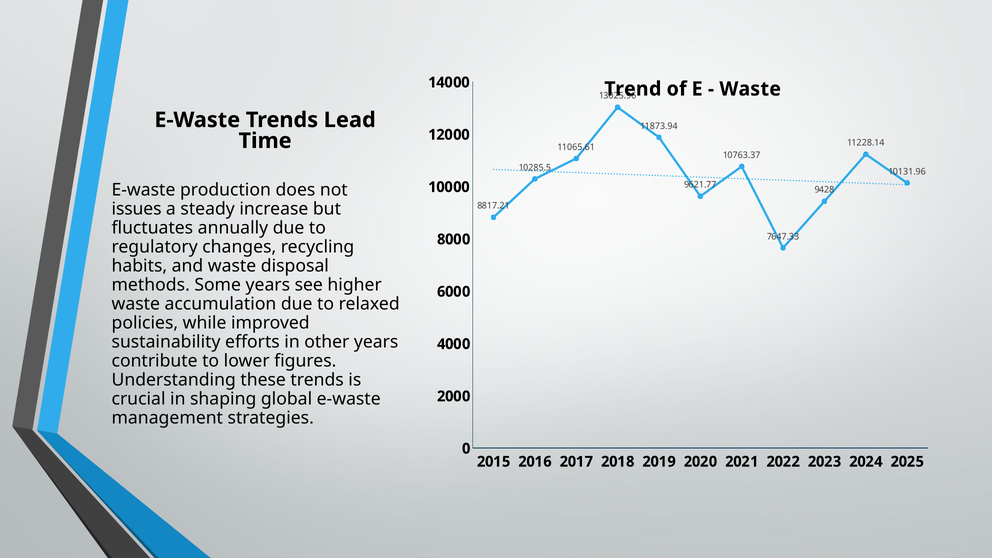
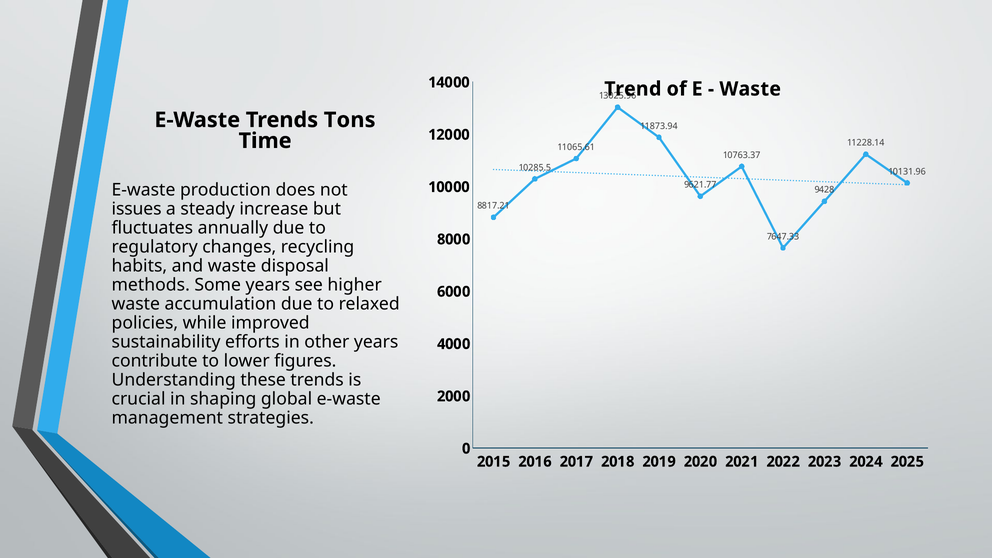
Lead: Lead -> Tons (350, 120)
